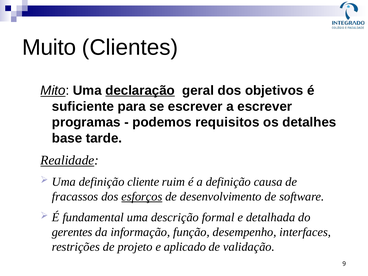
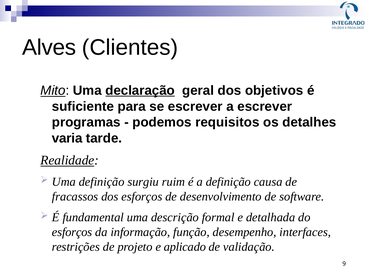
Muito: Muito -> Alves (49, 48)
base: base -> varia (67, 138)
cliente: cliente -> surgiu (143, 182)
esforços underline: present -> none (142, 196)
gerentes: gerentes -> esforços (72, 232)
